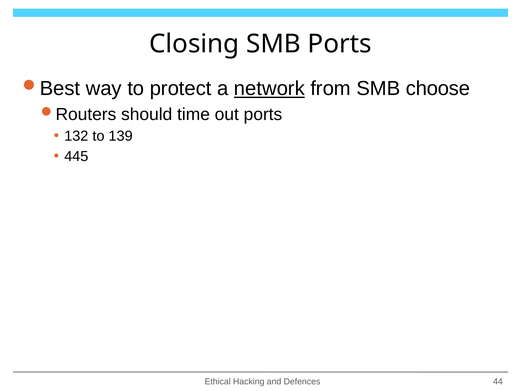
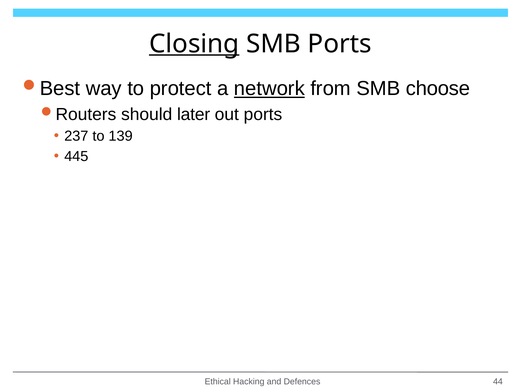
Closing underline: none -> present (194, 44)
time: time -> later (194, 114)
132: 132 -> 237 (76, 136)
